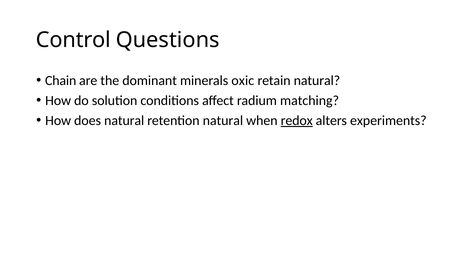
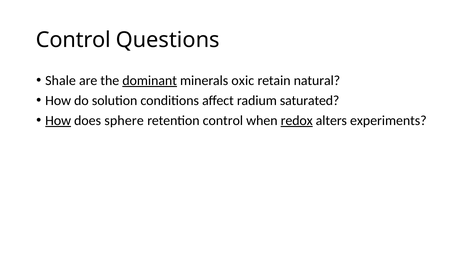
Chain: Chain -> Shale (61, 80)
dominant underline: none -> present (150, 80)
matching: matching -> saturated (310, 100)
How underline: none -> present (58, 120)
does natural: natural -> sphere (124, 120)
retention natural: natural -> control (223, 120)
